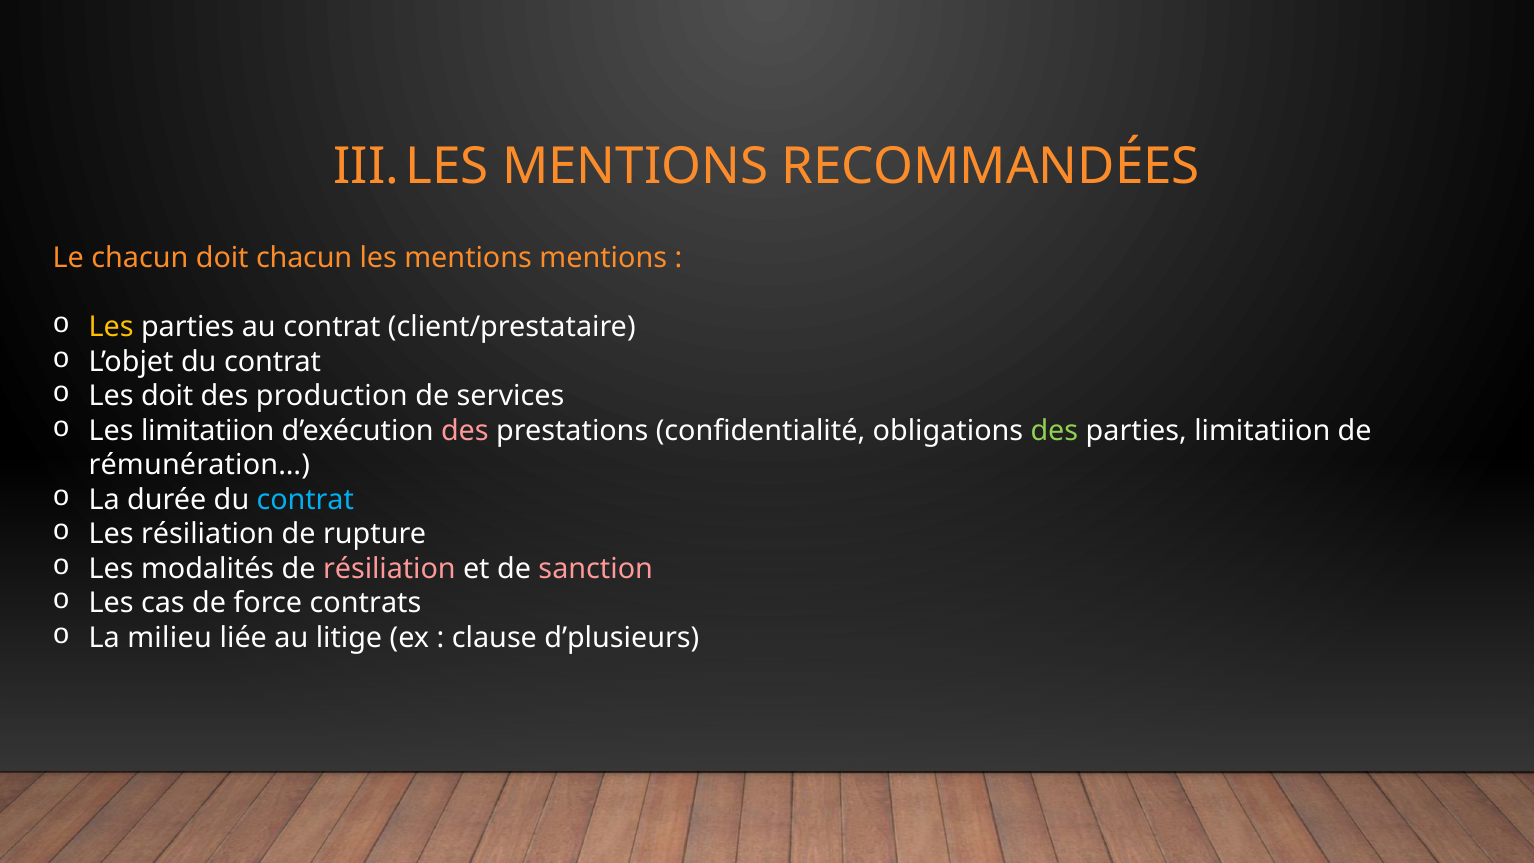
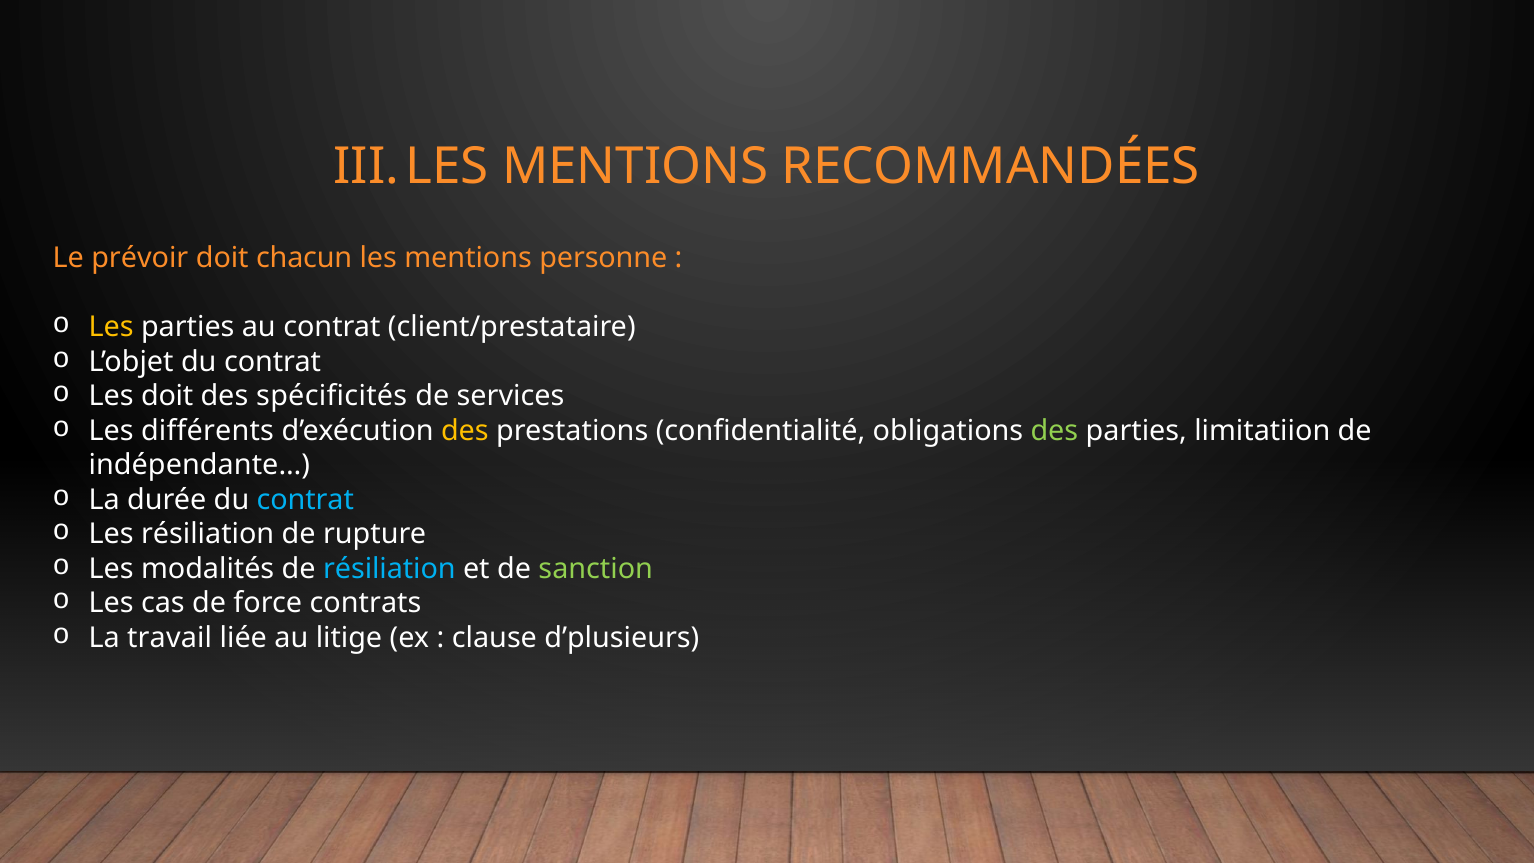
Le chacun: chacun -> prévoir (140, 258)
mentions mentions: mentions -> personne (603, 258)
production: production -> spécificités (332, 396)
Les limitatiion: limitatiion -> différents (208, 431)
des colour: pink -> yellow (465, 431)
rémunération…: rémunération… -> indépendante… (199, 465)
résiliation colour: pink -> light blue (389, 569)
sanction colour: pink -> light green (596, 569)
milieu: milieu -> travail (170, 638)
